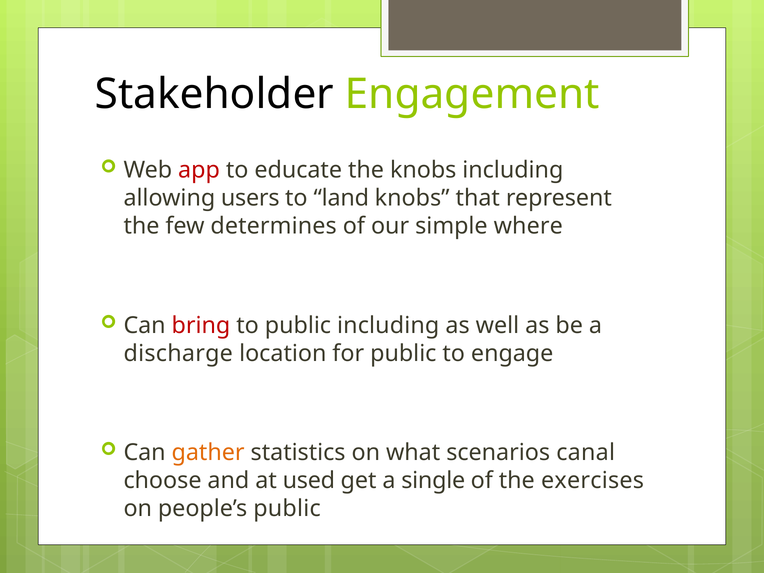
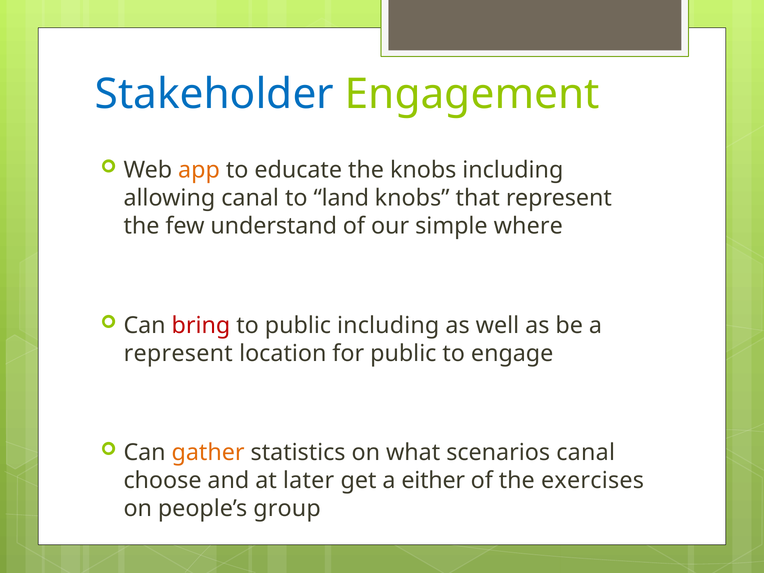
Stakeholder colour: black -> blue (214, 94)
app colour: red -> orange (199, 170)
allowing users: users -> canal (250, 198)
determines: determines -> understand (274, 226)
discharge: discharge -> represent (178, 353)
used: used -> later (309, 481)
single: single -> either (433, 481)
people’s public: public -> group (287, 509)
